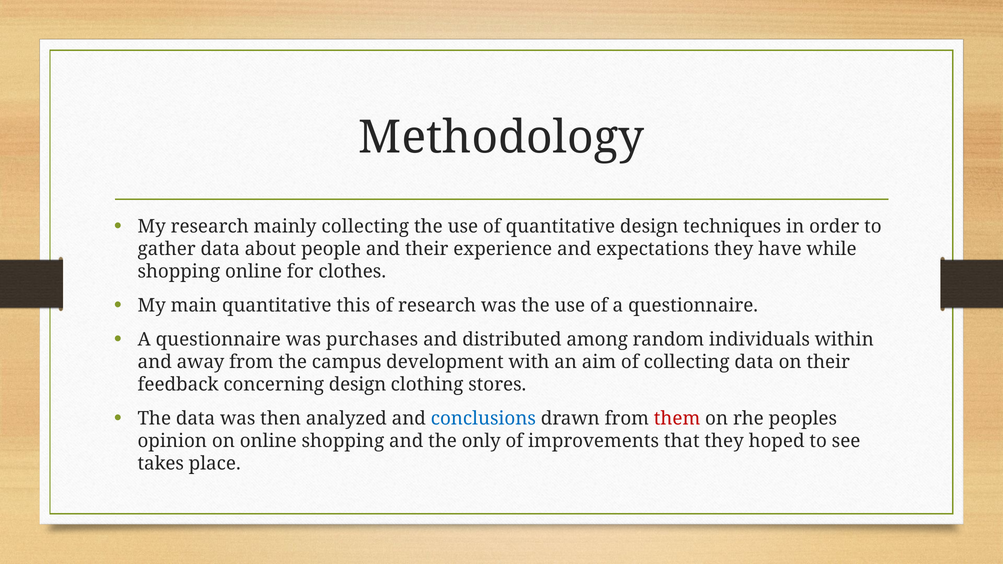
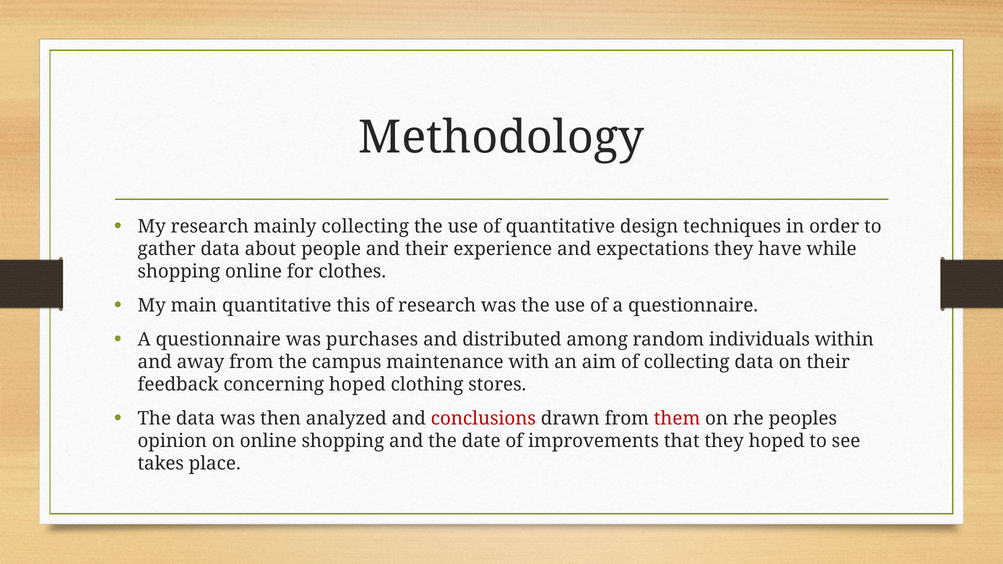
development: development -> maintenance (445, 362)
concerning design: design -> hoped (357, 385)
conclusions colour: blue -> red (483, 419)
only: only -> date (481, 441)
